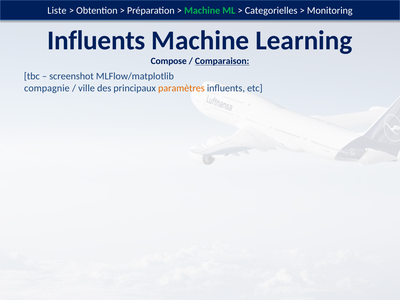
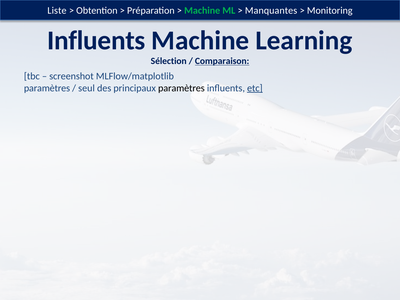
Categorielles: Categorielles -> Manquantes (271, 11)
Compose: Compose -> Sélection (169, 61)
compagnie: compagnie -> paramètres (47, 88)
ville: ville -> seul (87, 88)
paramètres colour: orange -> black (181, 88)
etc underline: none -> present (255, 88)
